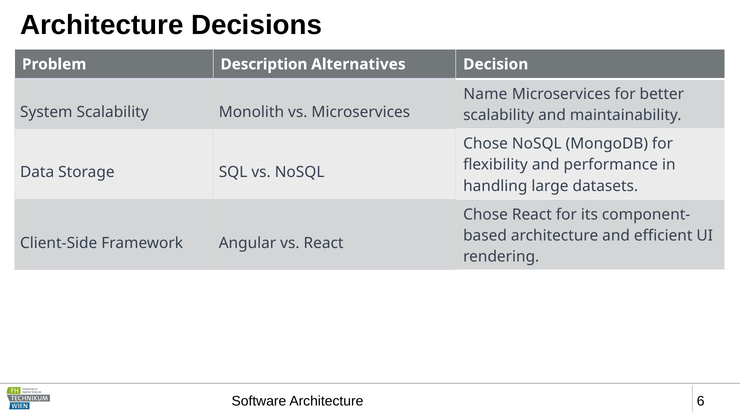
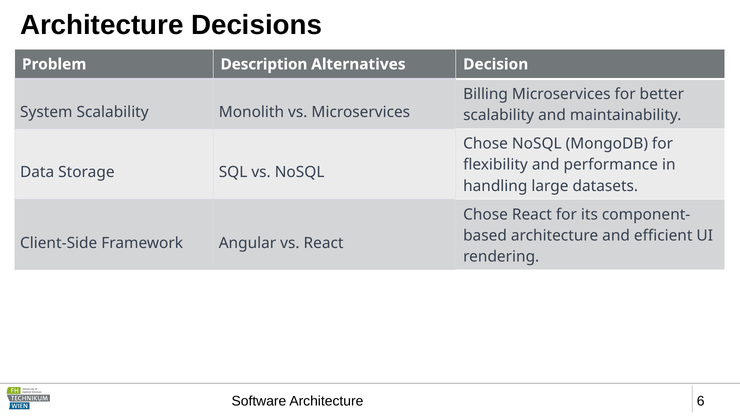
Name: Name -> Billing (486, 94)
